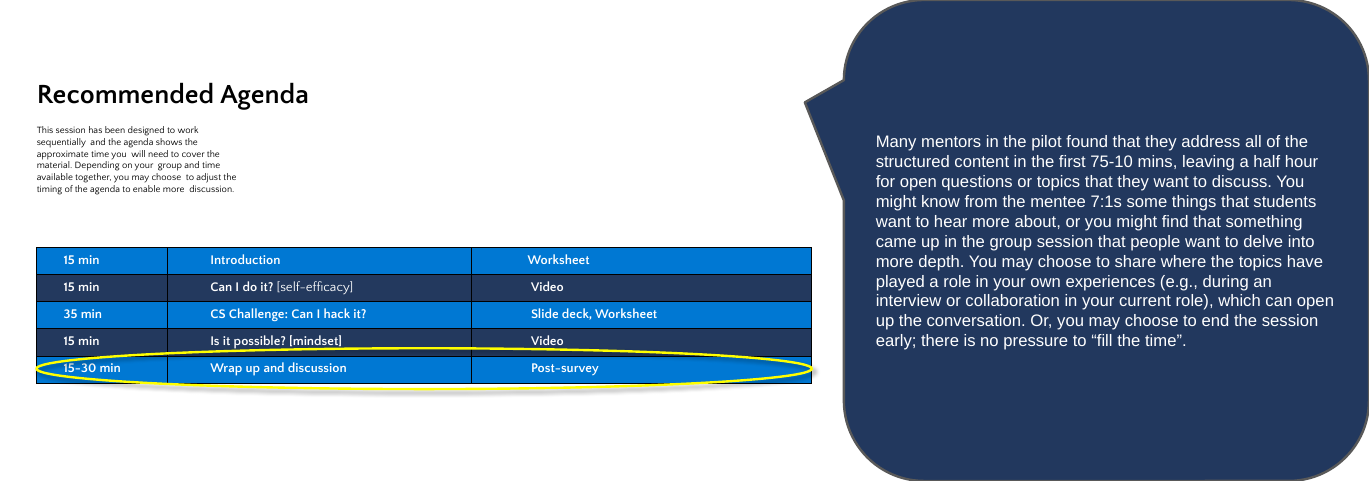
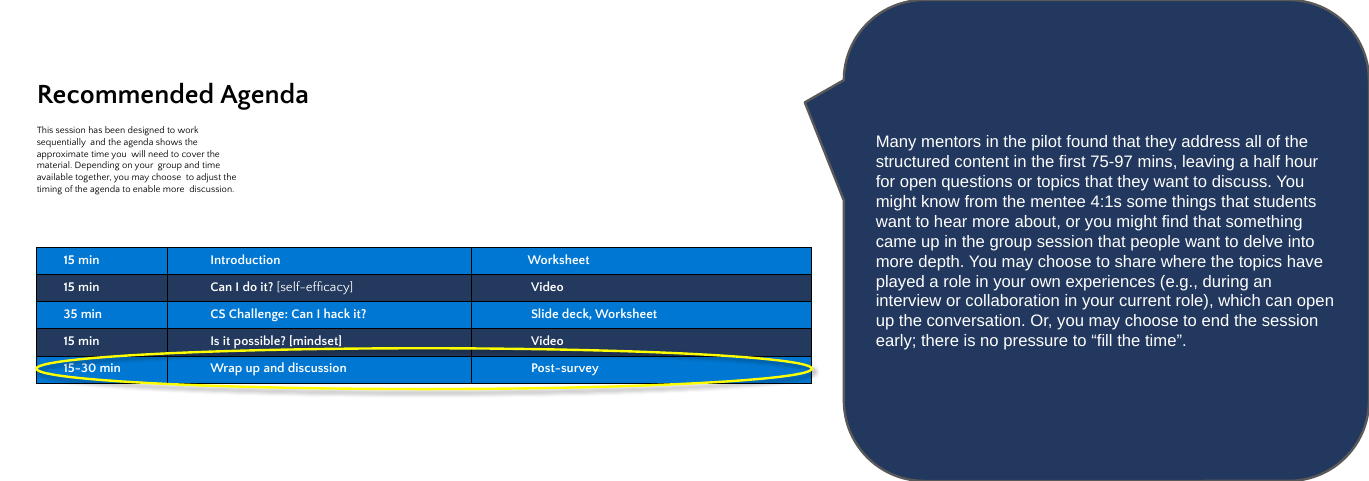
75-10: 75-10 -> 75-97 (1112, 162)
7:1s: 7:1s -> 4:1s (1106, 202)
